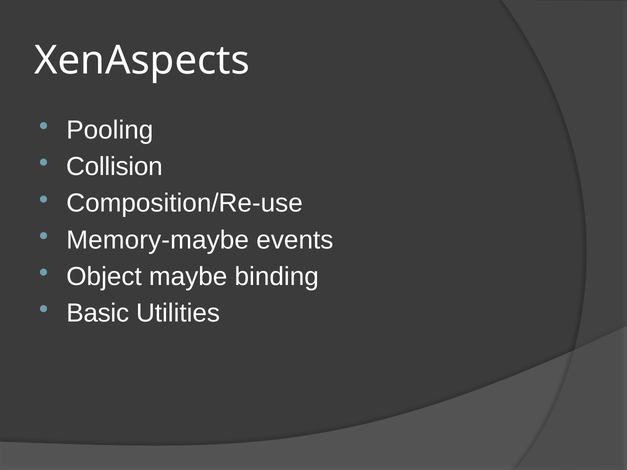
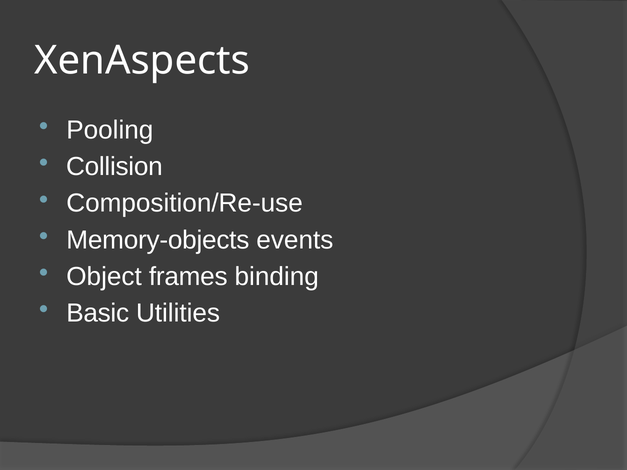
Memory-maybe: Memory-maybe -> Memory-objects (158, 240)
maybe: maybe -> frames (188, 277)
